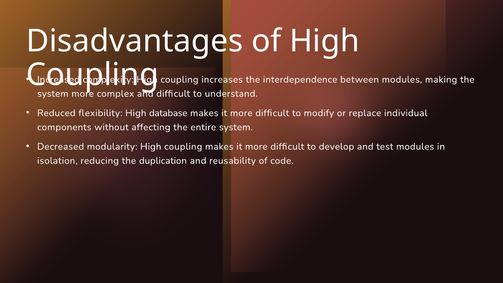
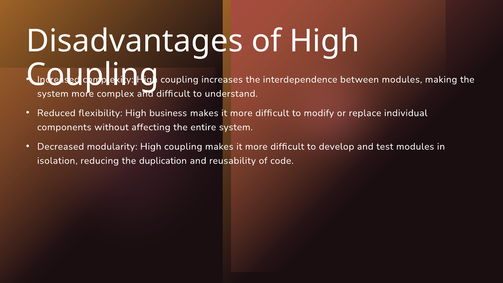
database: database -> business (168, 113)
